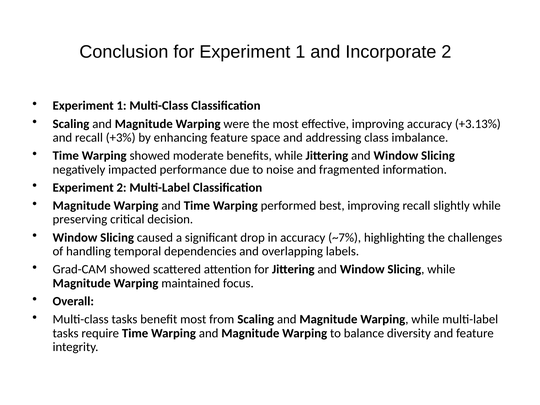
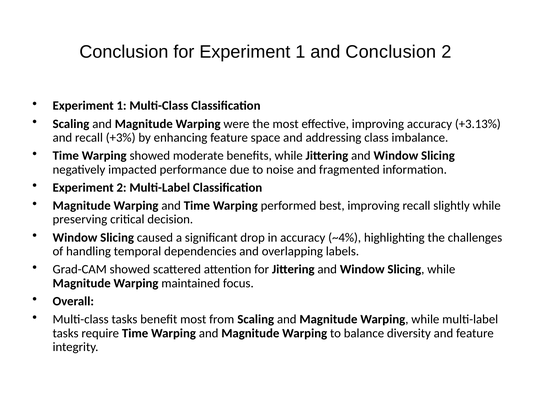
and Incorporate: Incorporate -> Conclusion (391, 52)
~7%: ~7% -> ~4% (345, 238)
